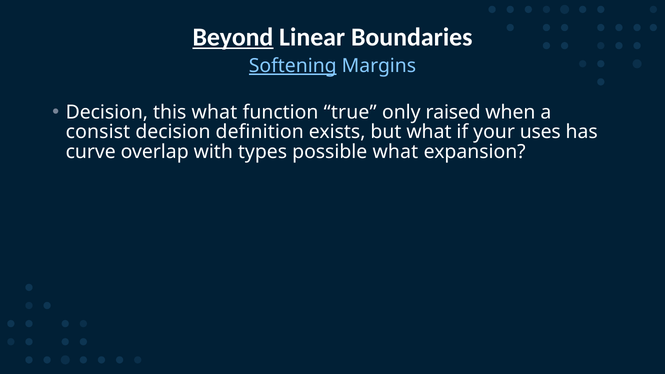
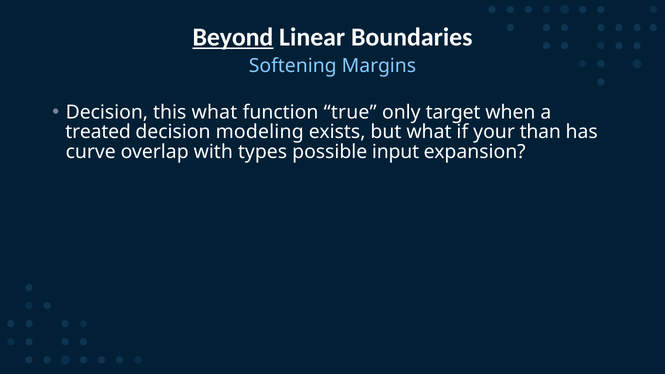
Softening underline: present -> none (293, 66)
raised: raised -> target (453, 112)
consist: consist -> treated (98, 132)
definition: definition -> modeling (260, 132)
uses: uses -> than (540, 132)
possible what: what -> input (396, 152)
